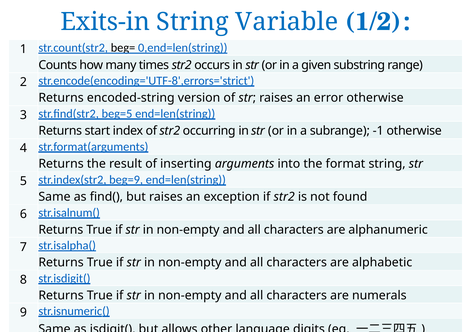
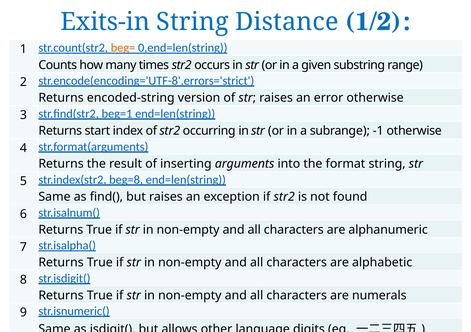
Variable: Variable -> Distance (287, 22)
beg= colour: black -> orange (123, 48)
beg=5: beg=5 -> beg=1 (117, 114)
beg=9: beg=9 -> beg=8 (126, 180)
